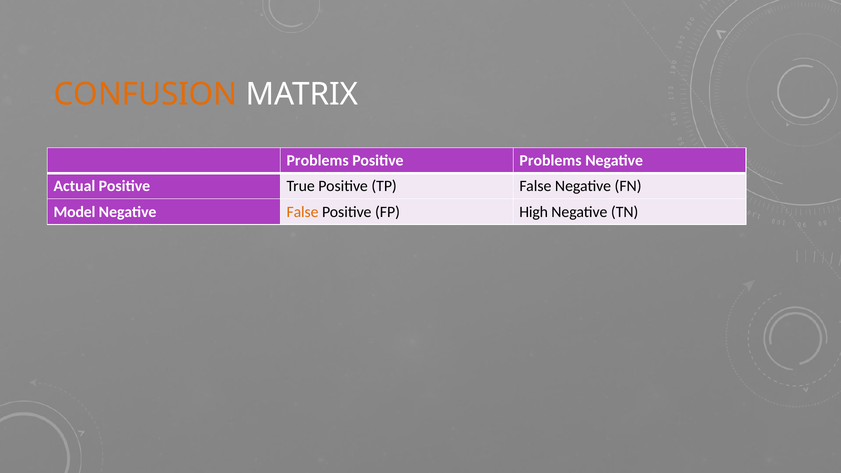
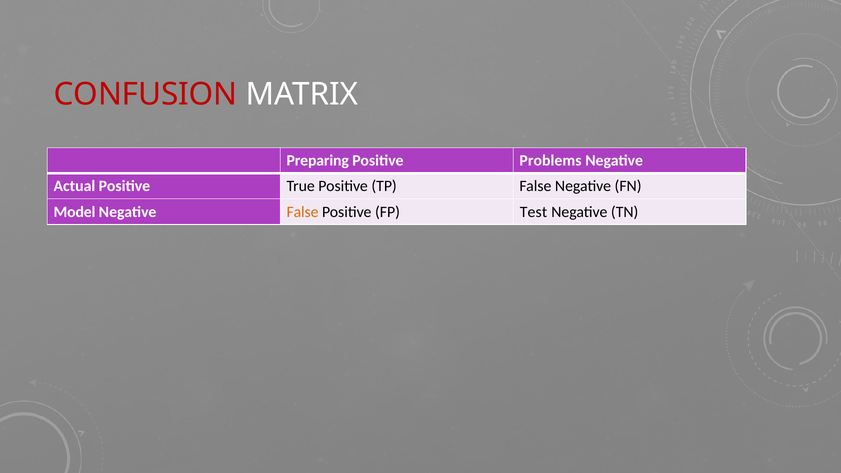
CONFUSION colour: orange -> red (146, 94)
Problems: Problems -> Preparing (318, 161)
High: High -> Test (533, 212)
